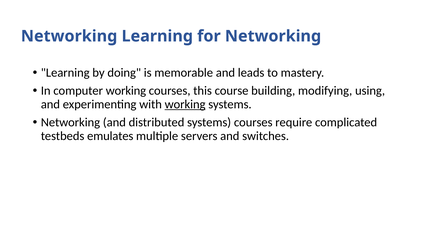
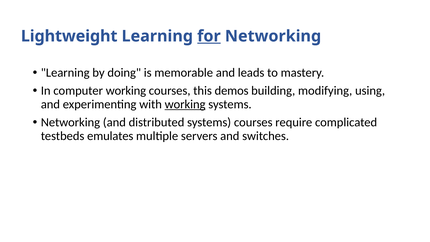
Networking: Networking -> Lightweight (69, 36)
for underline: none -> present (209, 36)
course: course -> demos (232, 91)
